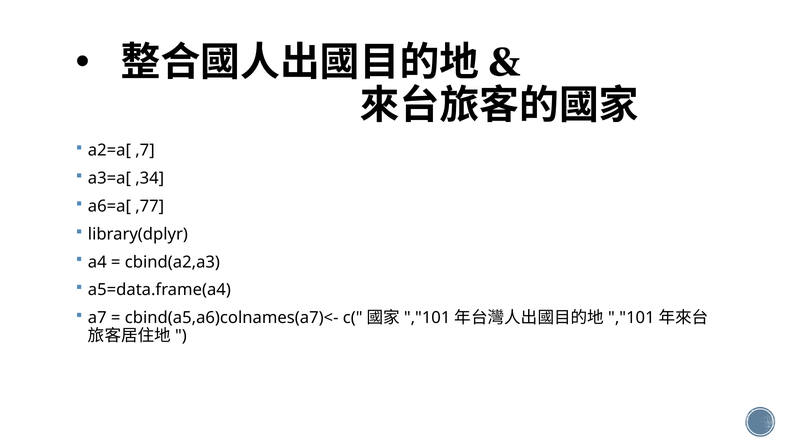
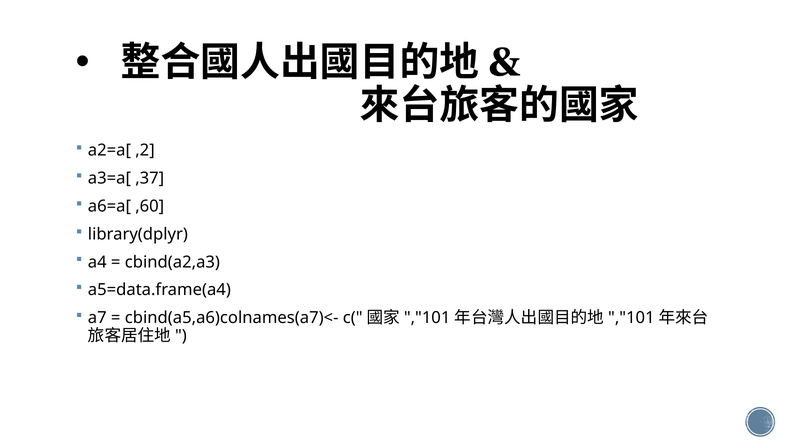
,7: ,7 -> ,2 (145, 151)
,34: ,34 -> ,37 (150, 178)
,77: ,77 -> ,60 (150, 206)
